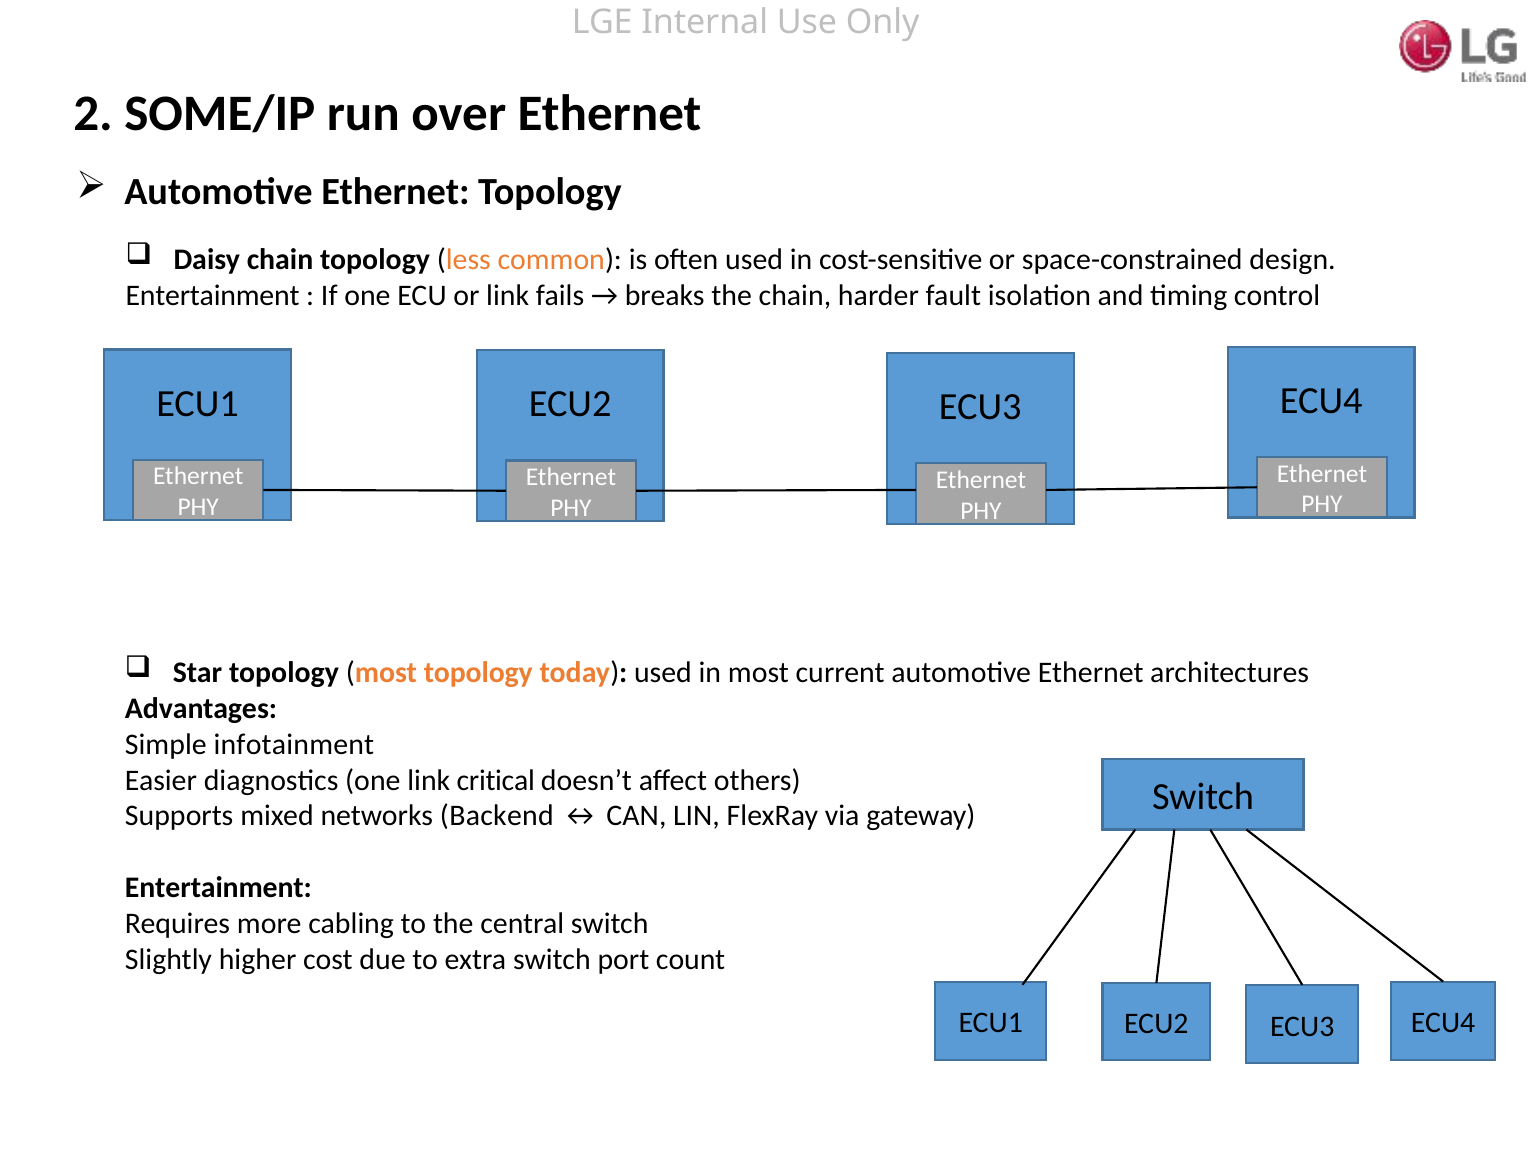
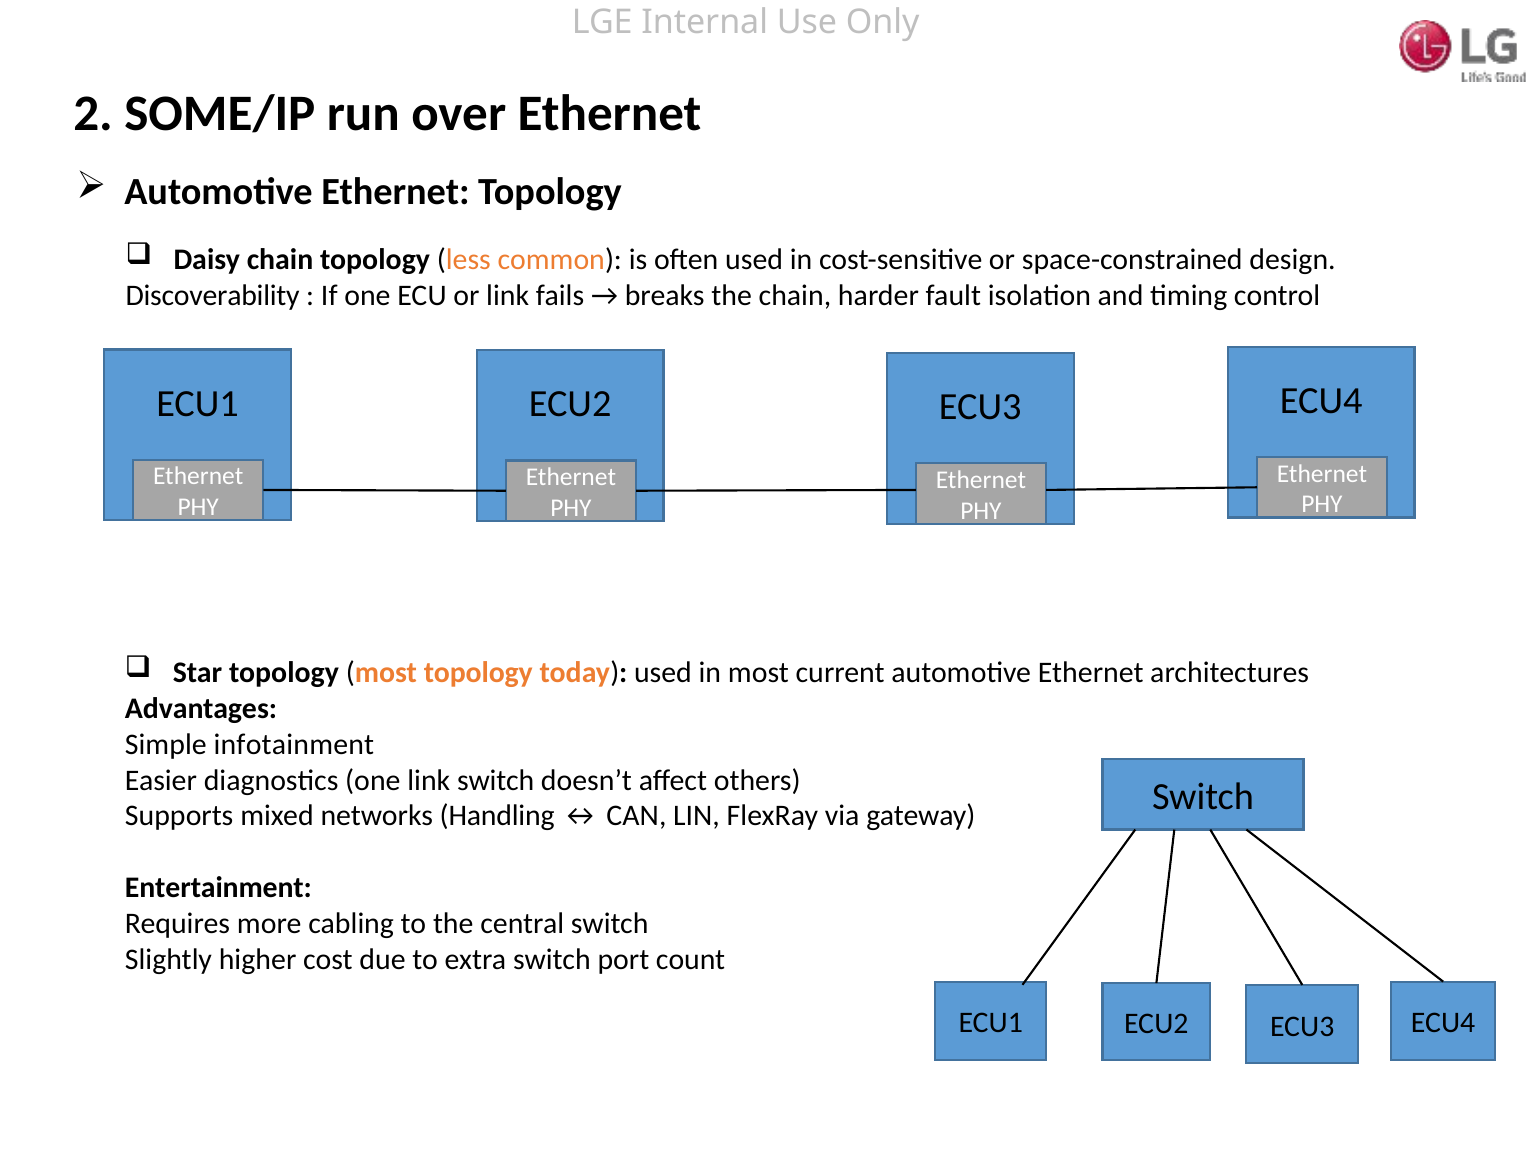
Entertainment: Entertainment -> Discoverability (213, 295)
link critical: critical -> switch (496, 780)
Backend: Backend -> Handling (497, 816)
